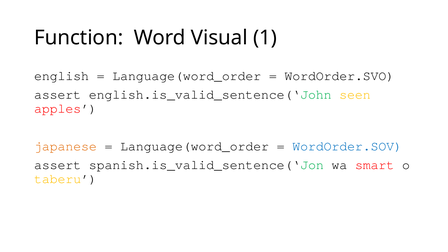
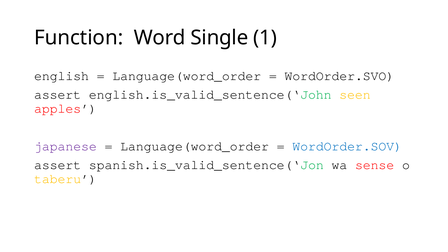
Visual: Visual -> Single (219, 38)
japanese colour: orange -> purple (65, 146)
smart: smart -> sense (375, 165)
